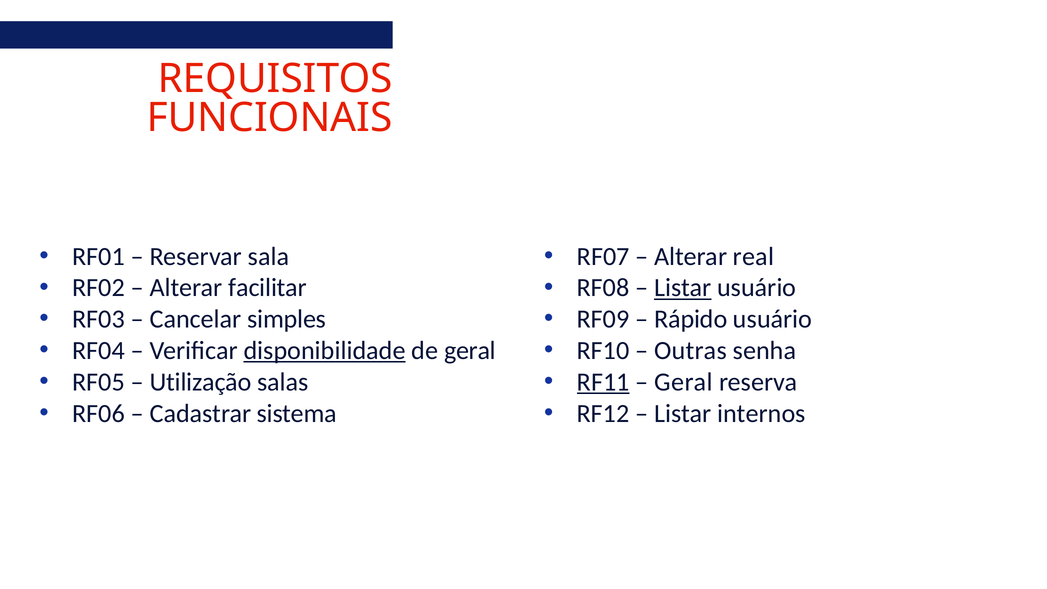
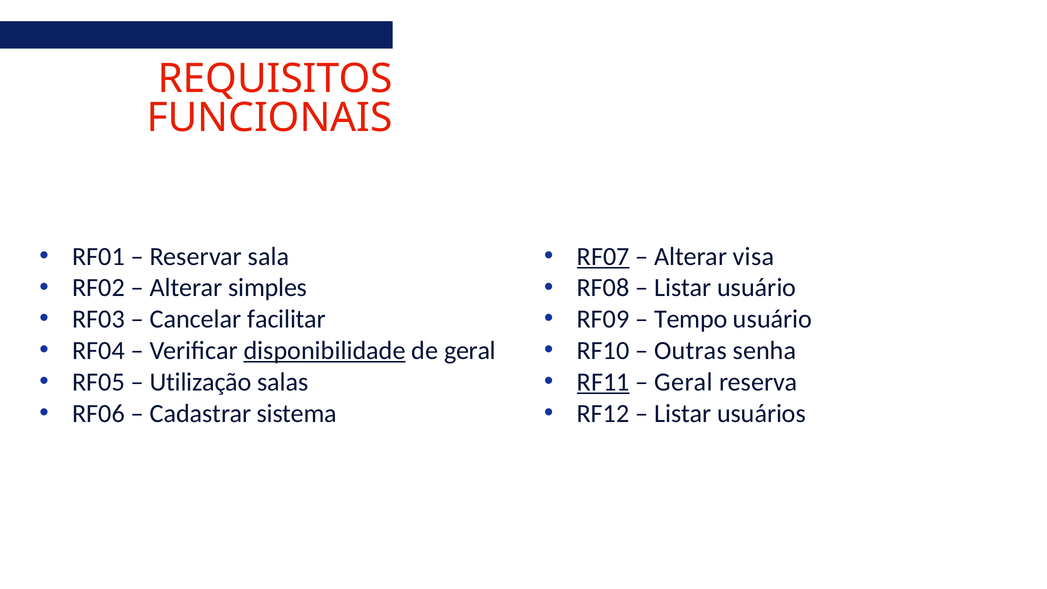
RF07 underline: none -> present (603, 256)
real: real -> visa (754, 256)
facilitar: facilitar -> simples (268, 288)
Listar underline: present -> none (683, 288)
simples: simples -> facilitar (287, 319)
Rápido: Rápido -> Tempo (691, 319)
internos: internos -> usuários (761, 413)
